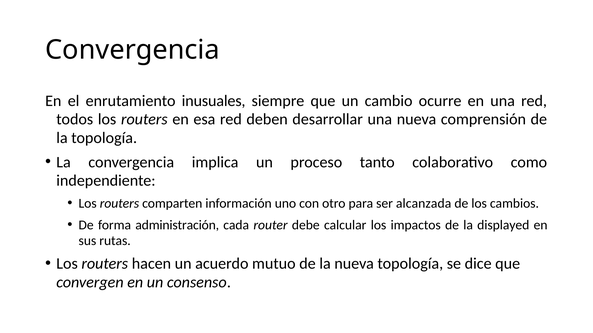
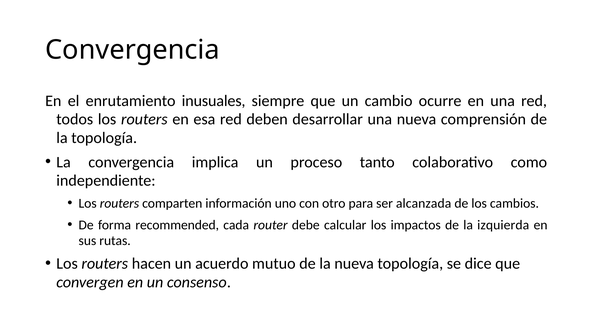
administración: administración -> recommended (177, 225)
displayed: displayed -> izquierda (503, 225)
